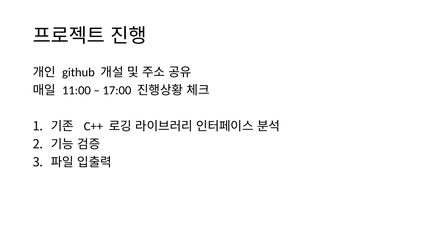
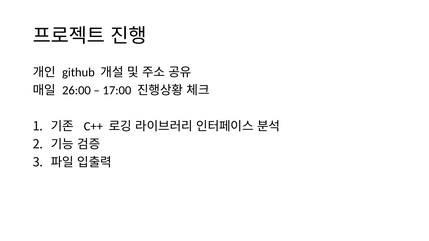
11:00: 11:00 -> 26:00 (76, 91)
